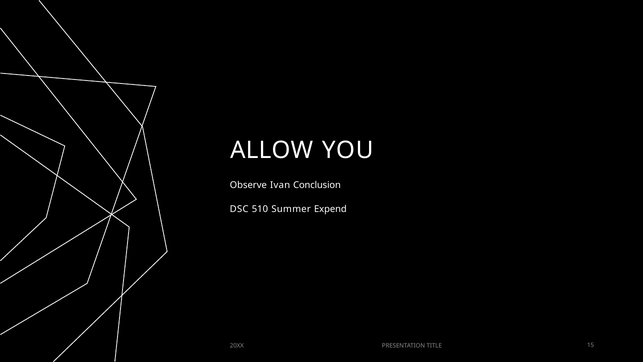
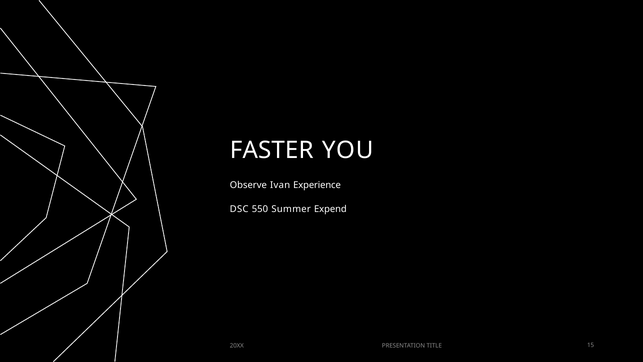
ALLOW: ALLOW -> FASTER (272, 150)
Conclusion: Conclusion -> Experience (317, 185)
510: 510 -> 550 (260, 209)
